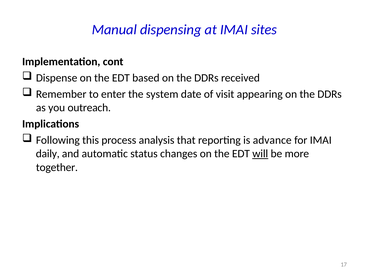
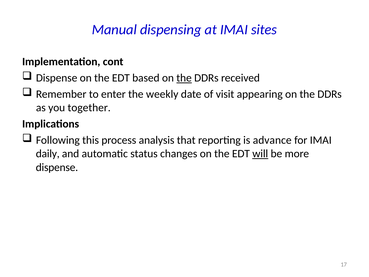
the underline: none -> present (184, 78)
system: system -> weekly (162, 94)
outreach: outreach -> together (89, 108)
together: together -> dispense (57, 167)
